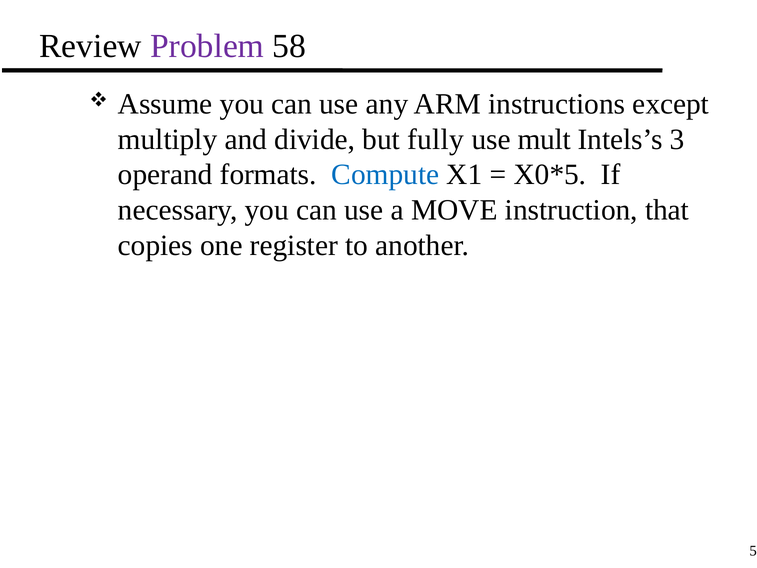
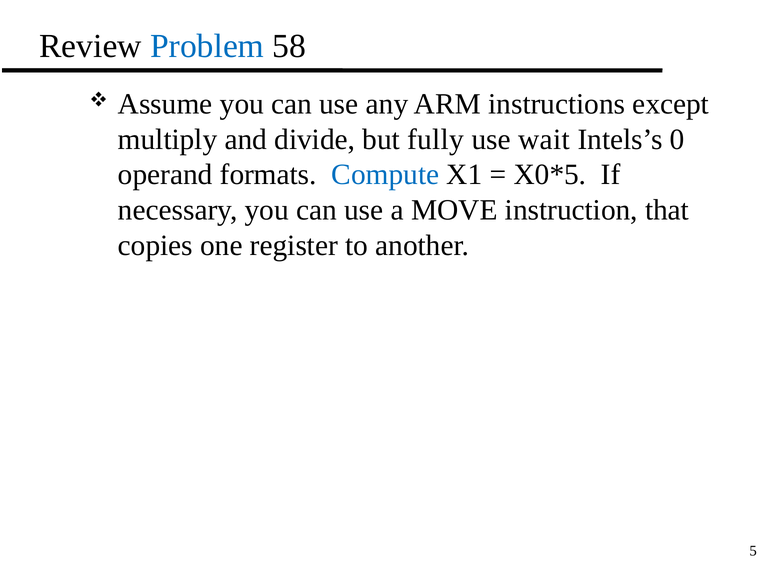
Problem colour: purple -> blue (207, 46)
mult: mult -> wait (544, 139)
3: 3 -> 0 (677, 139)
